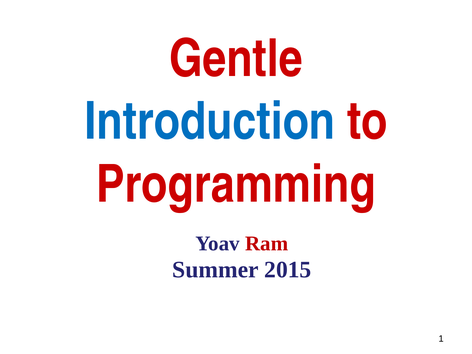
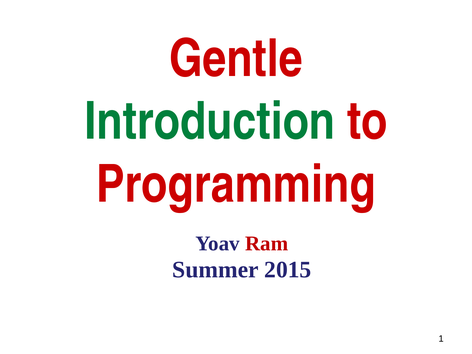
Introduction colour: blue -> green (210, 122)
